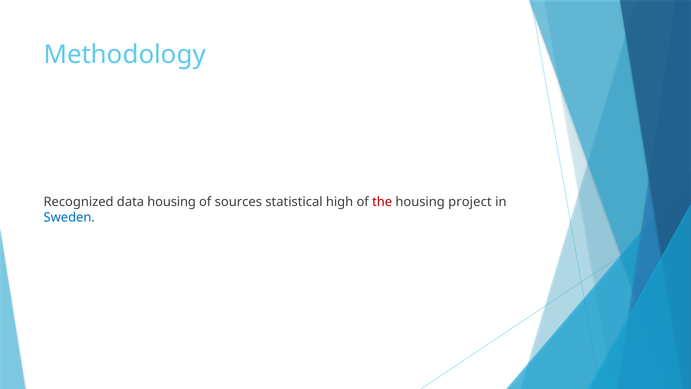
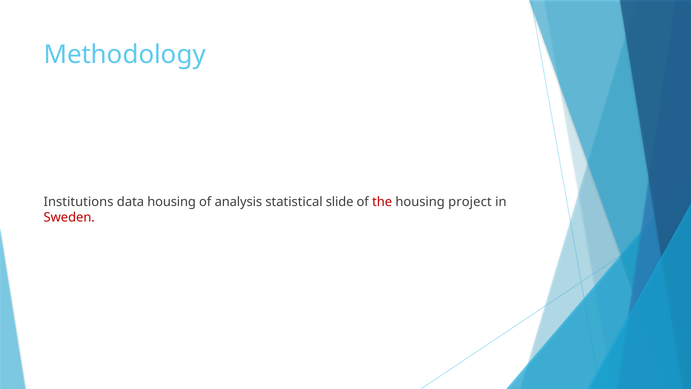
Recognized: Recognized -> Institutions (79, 202)
sources: sources -> analysis (238, 202)
high: high -> slide (340, 202)
Sweden colour: blue -> red (69, 218)
